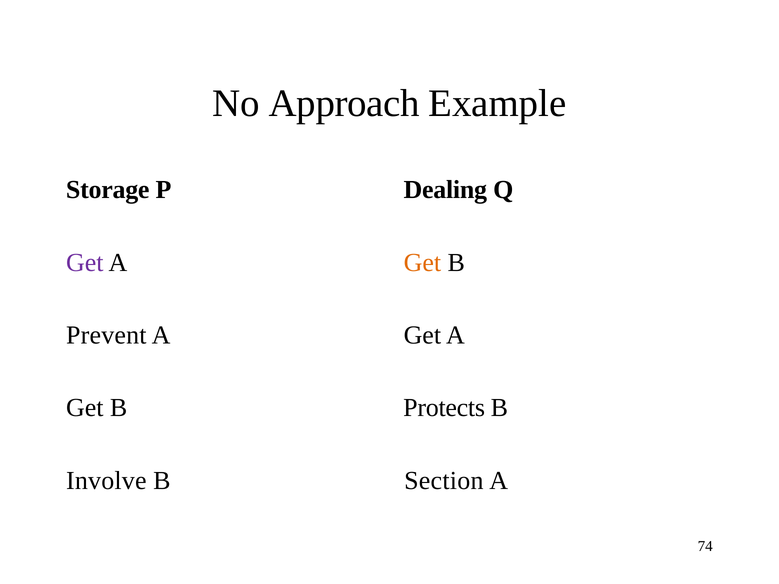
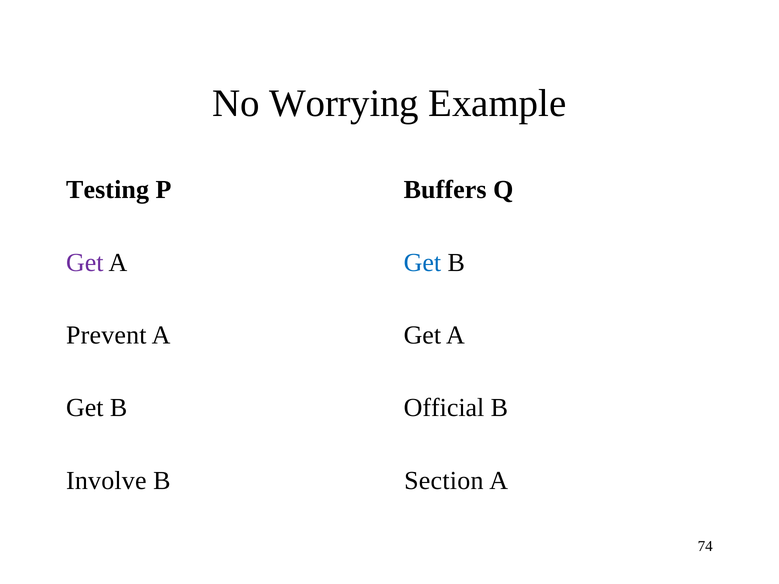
Approach: Approach -> Worrying (344, 103)
Storage: Storage -> Testing (108, 190)
Dealing: Dealing -> Buffers (445, 190)
Get colour: orange -> blue (422, 263)
Protects: Protects -> Official (444, 408)
